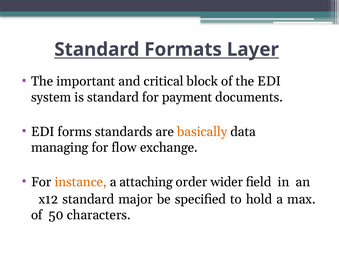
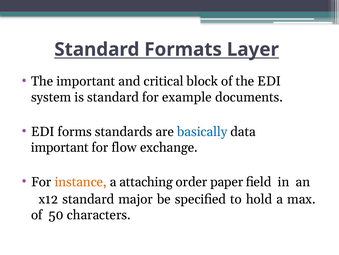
payment: payment -> example (187, 97)
basically colour: orange -> blue (202, 131)
managing: managing -> important (60, 147)
wider: wider -> paper (227, 181)
